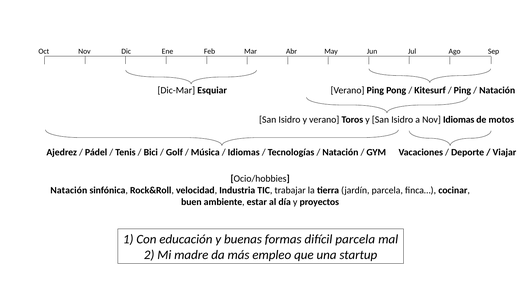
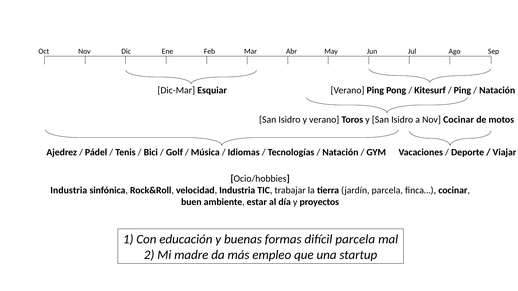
Nov Idiomas: Idiomas -> Cocinar (459, 120)
Natación: Natación -> Industria (69, 191)
